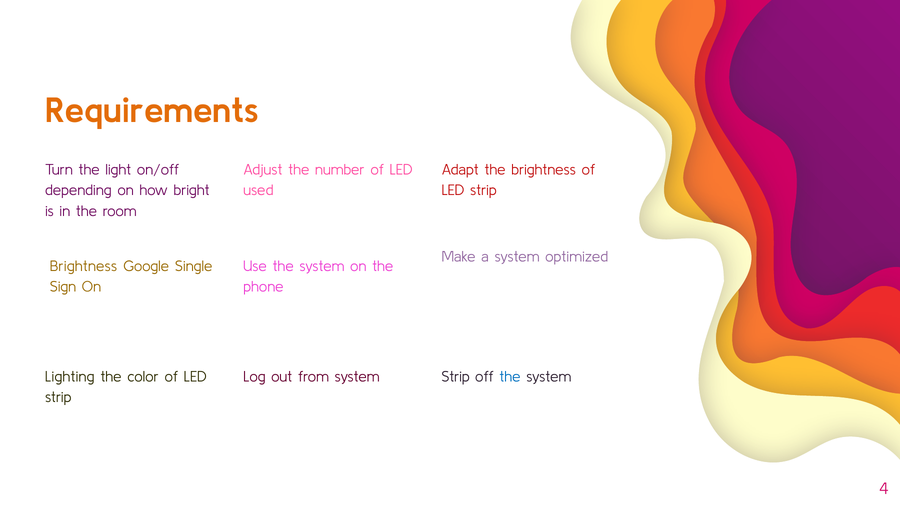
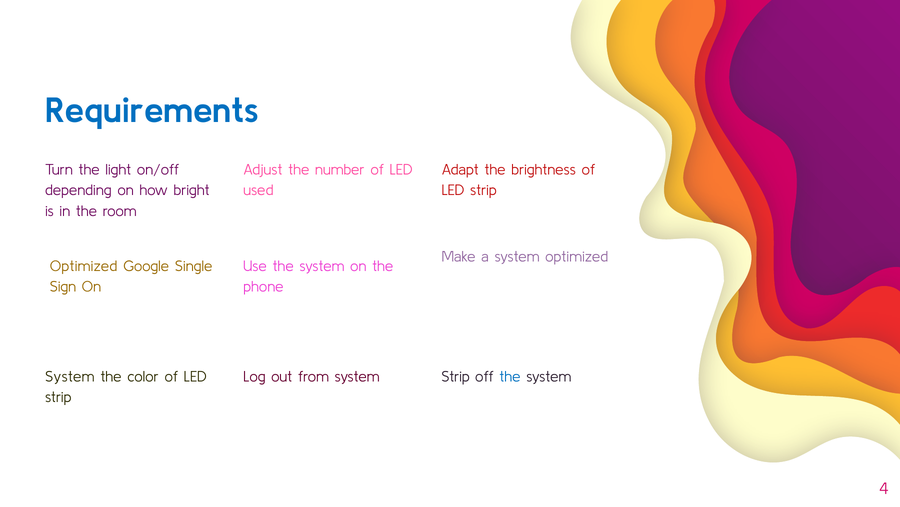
Requirements colour: orange -> blue (152, 111)
Brightness: Brightness -> Optimized (84, 266)
Lighting: Lighting -> System (70, 376)
